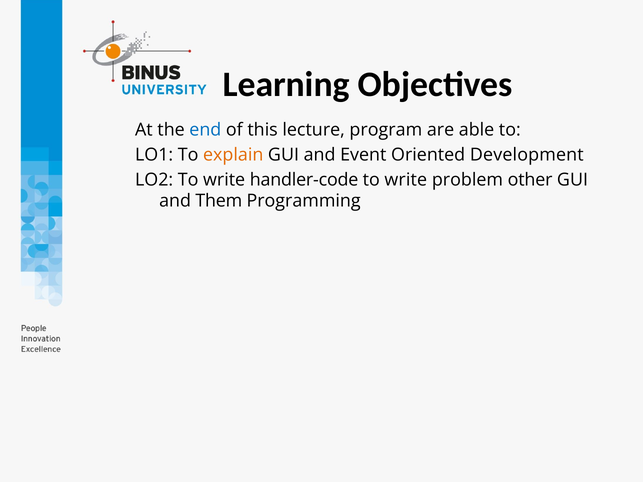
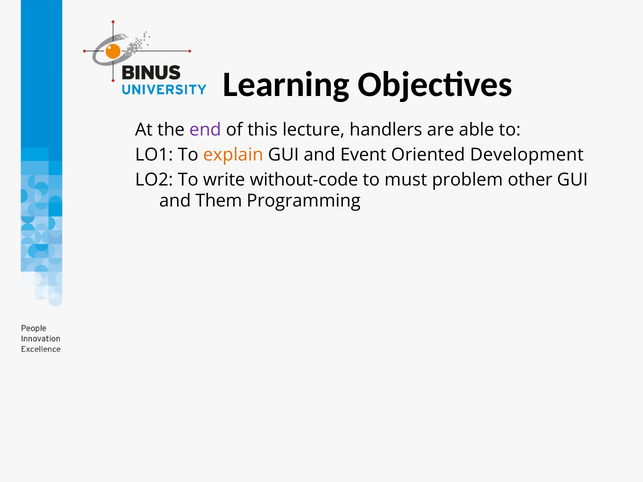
end colour: blue -> purple (205, 130)
program: program -> handlers (386, 130)
handler-code: handler-code -> without-code (304, 180)
write: write -> must (406, 180)
